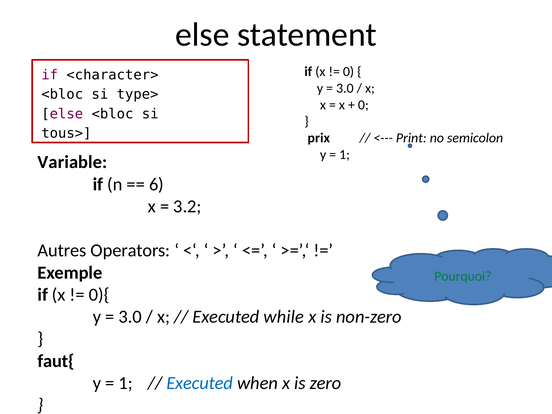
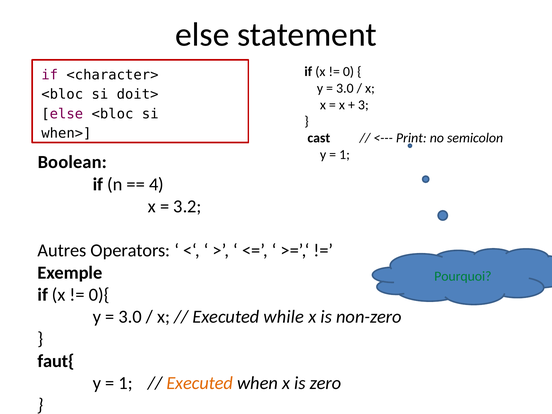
type>: type> -> doit> (138, 94)
0: 0 -> 3 (363, 105)
tous>: tous> -> when> (66, 133)
prix: prix -> cast (319, 138)
Variable: Variable -> Boolean (72, 162)
6: 6 -> 4 (156, 184)
Executed colour: blue -> orange (200, 383)
